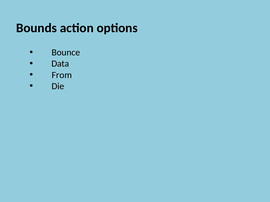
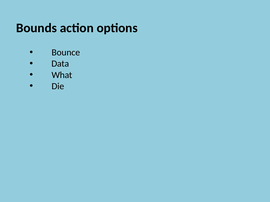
From: From -> What (62, 75)
